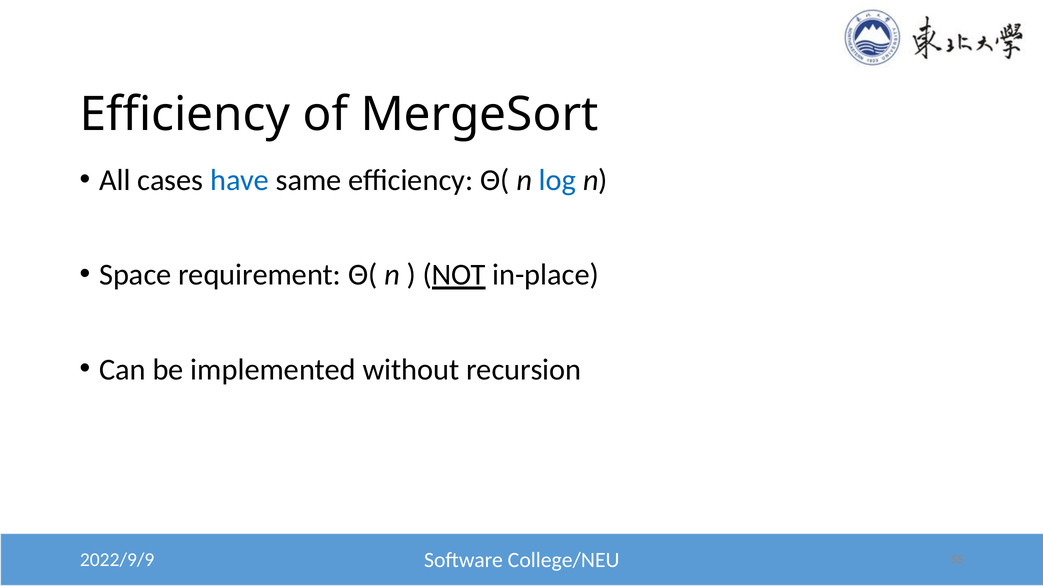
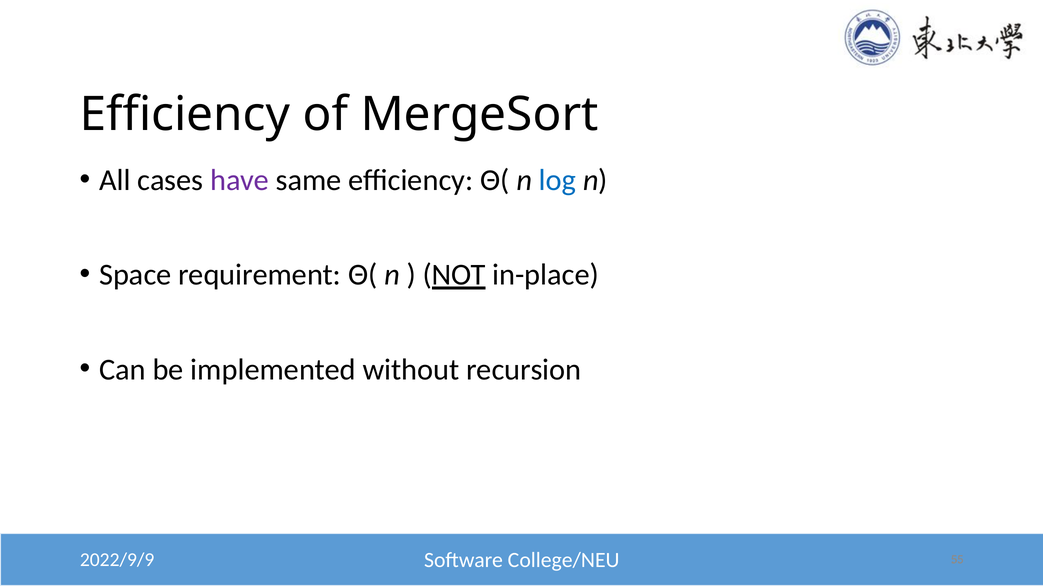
have colour: blue -> purple (240, 180)
